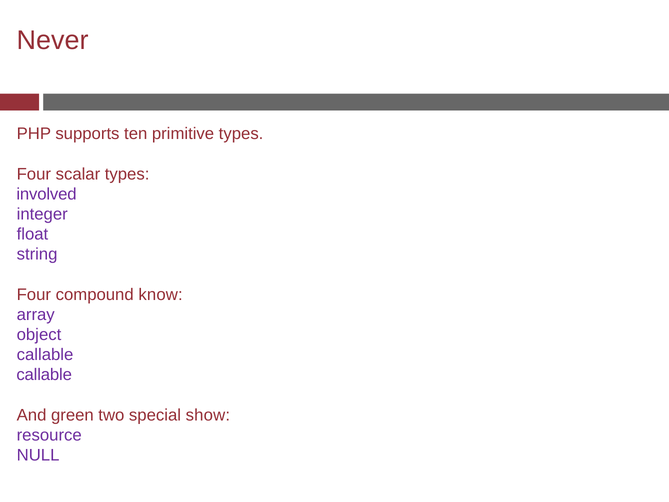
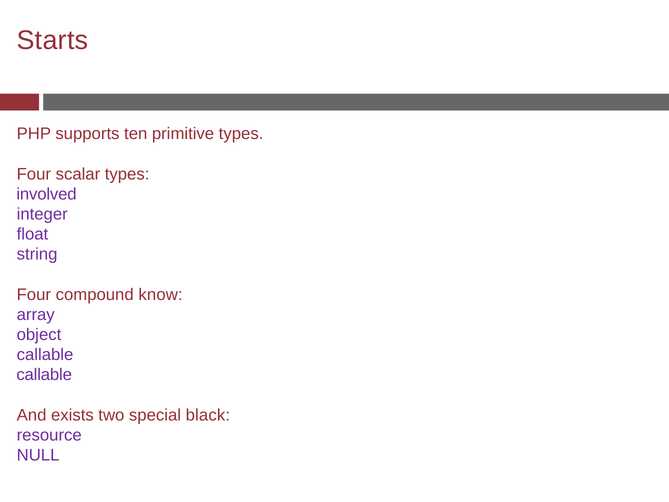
Never: Never -> Starts (53, 40)
green: green -> exists (72, 415)
show: show -> black (208, 415)
